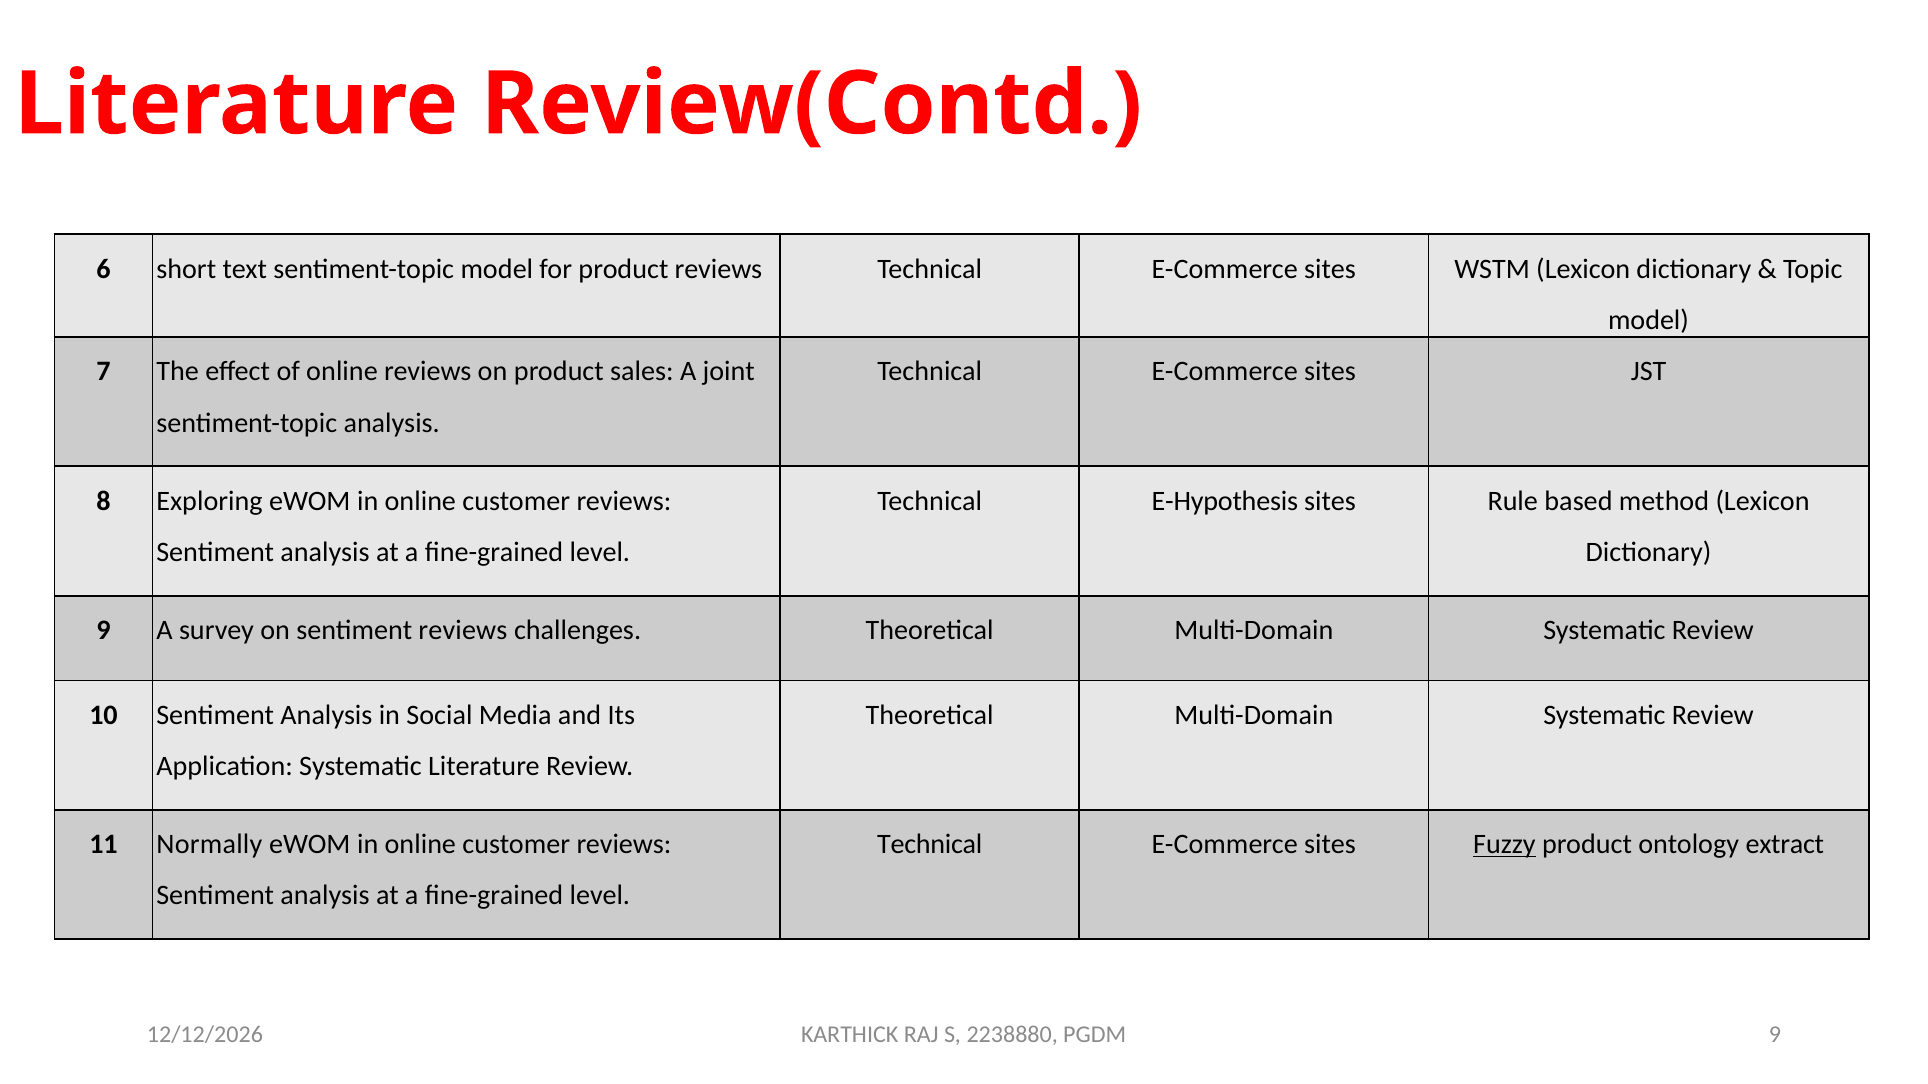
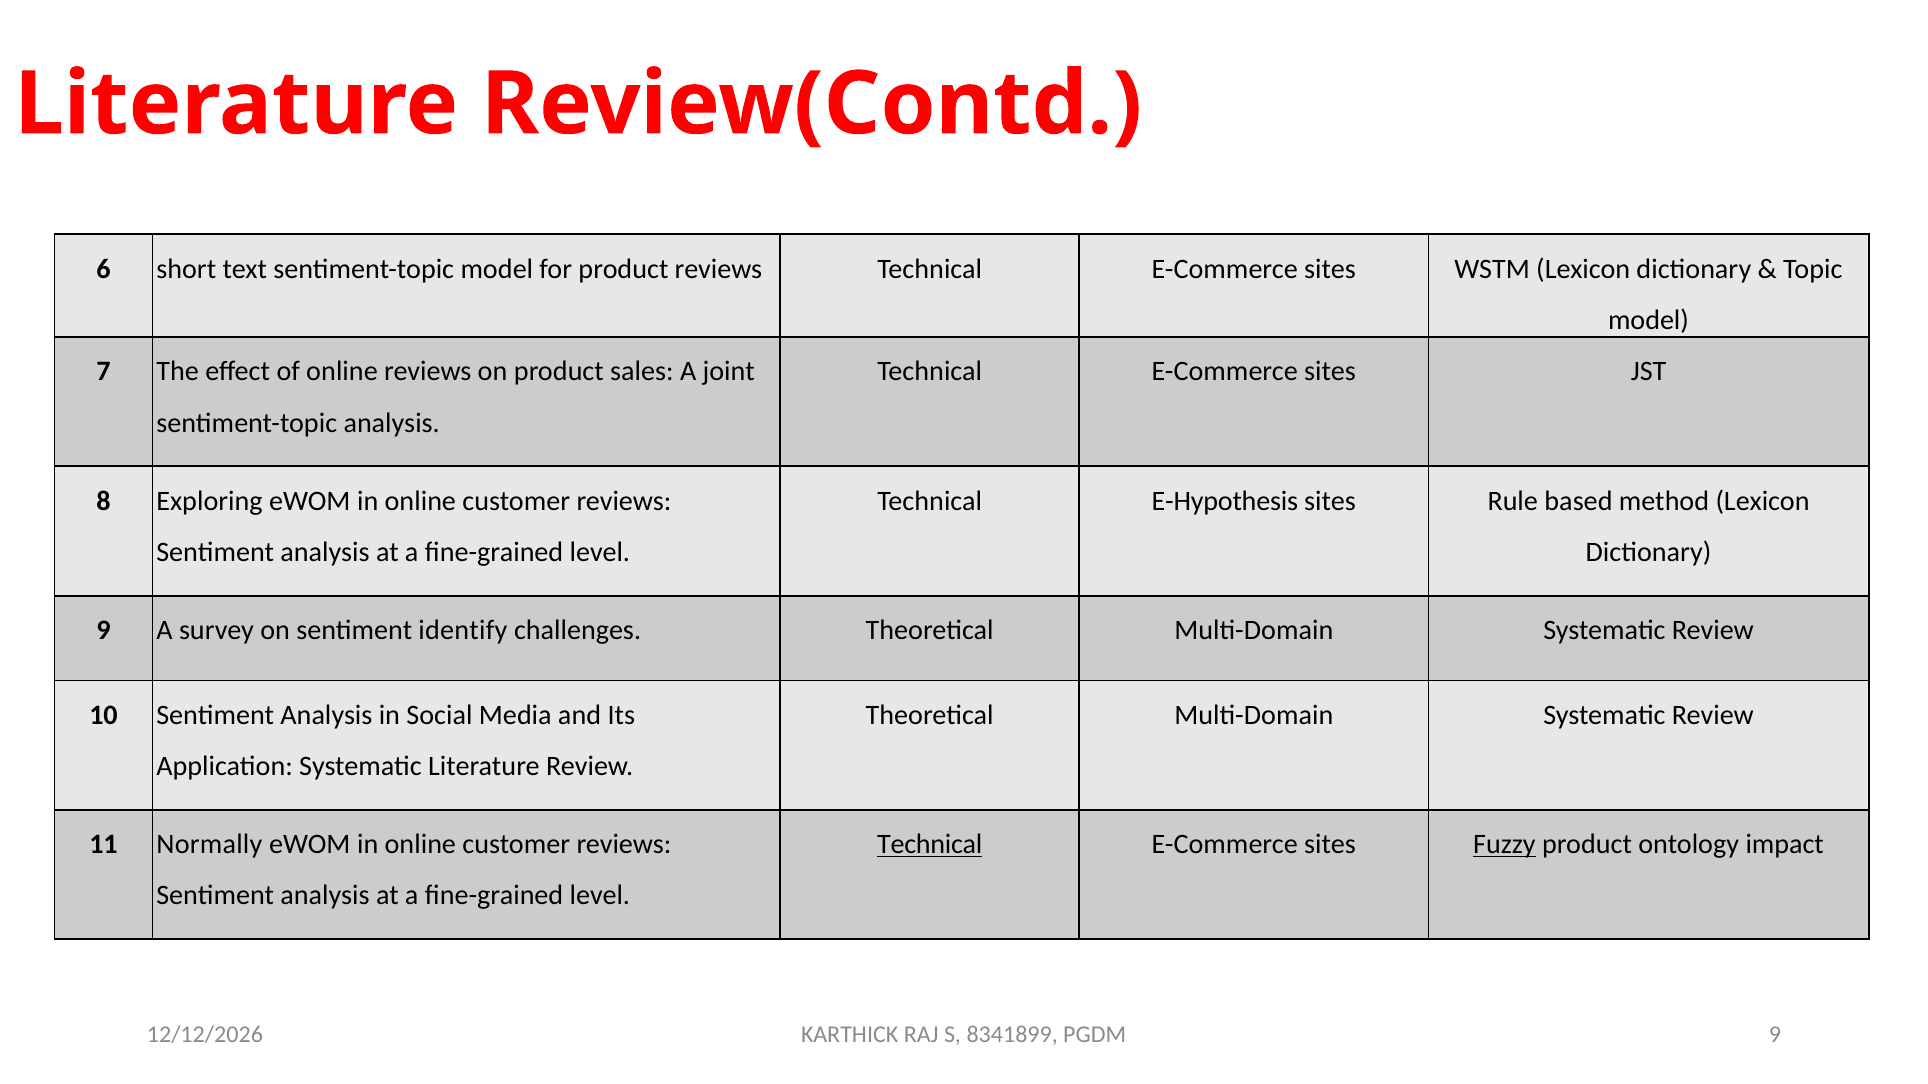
sentiment reviews: reviews -> identify (463, 631)
Technical underline: none -> present (930, 845)
extract: extract -> impact (1785, 845)
2238880: 2238880 -> 8341899 (1012, 1035)
